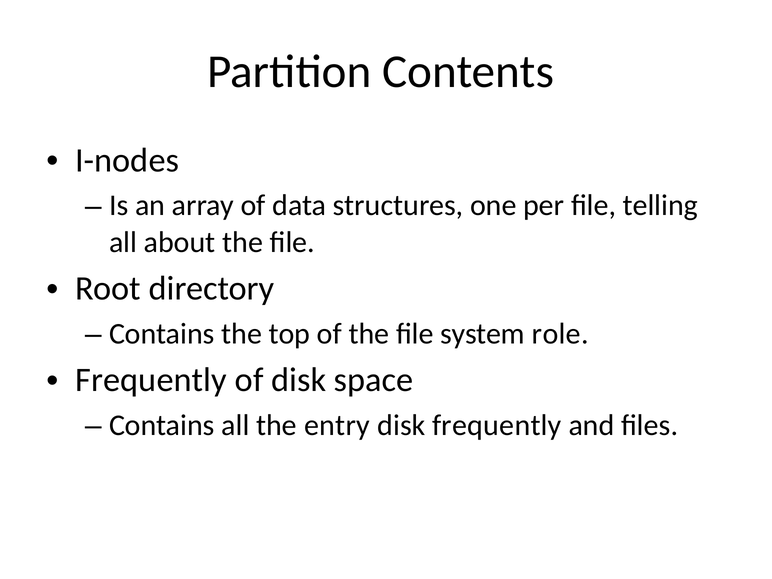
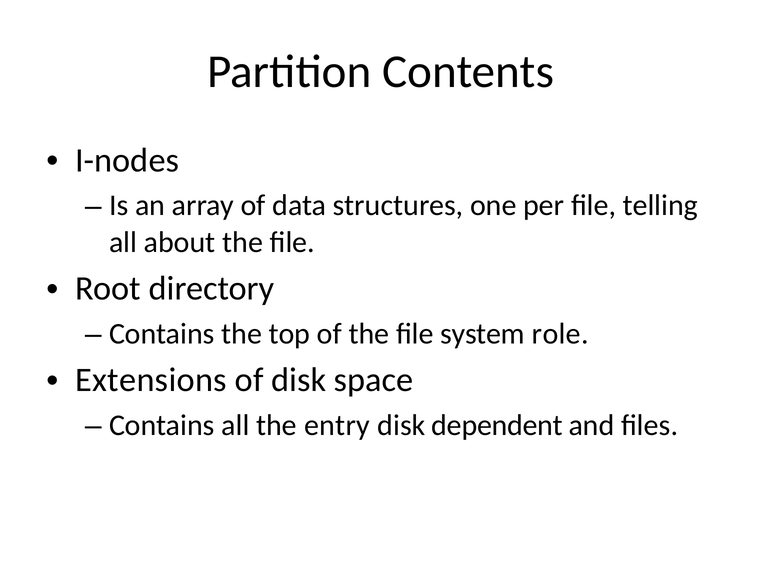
Frequently: Frequently -> Extensions (151, 380)
disk frequently: frequently -> dependent (497, 425)
